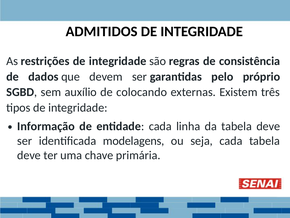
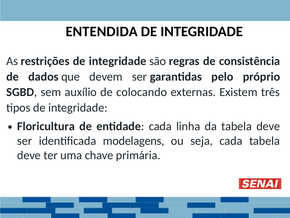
ADMITIDOS: ADMITIDOS -> ENTENDIDA (102, 31)
Informação: Informação -> Floricultura (46, 126)
